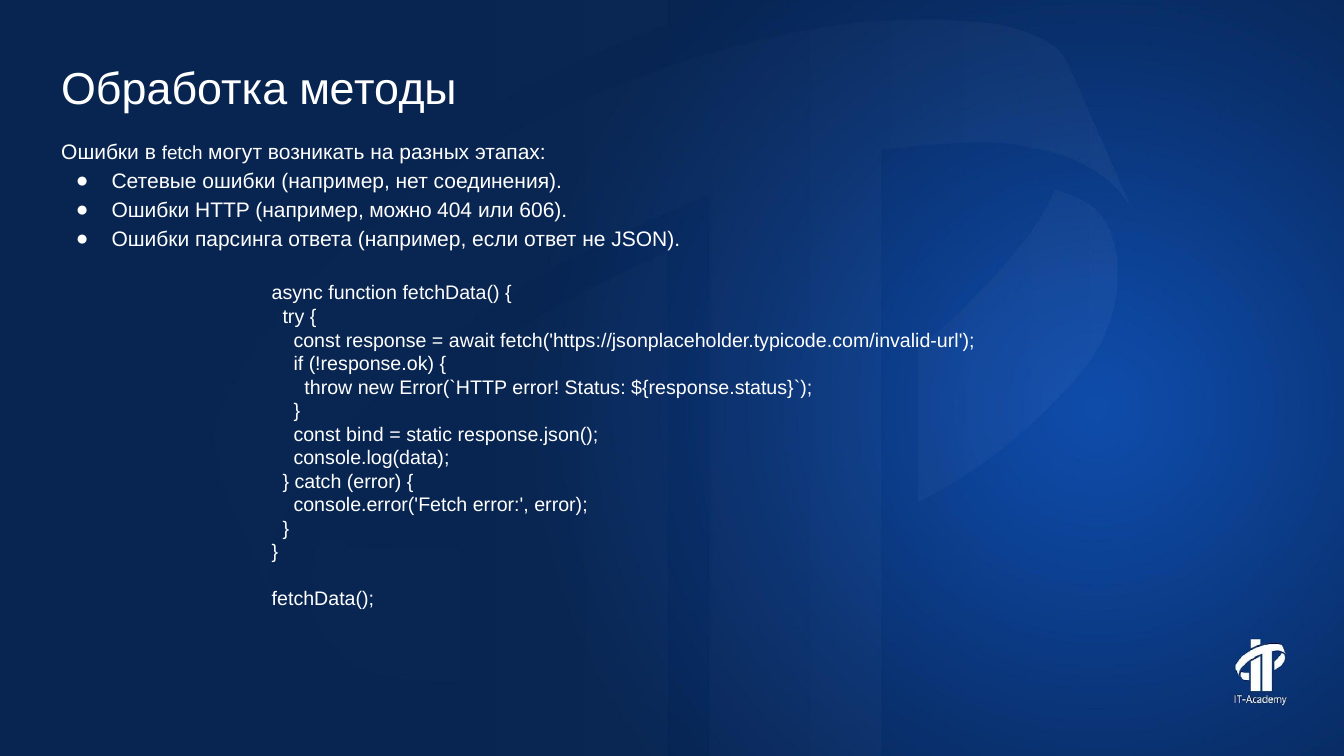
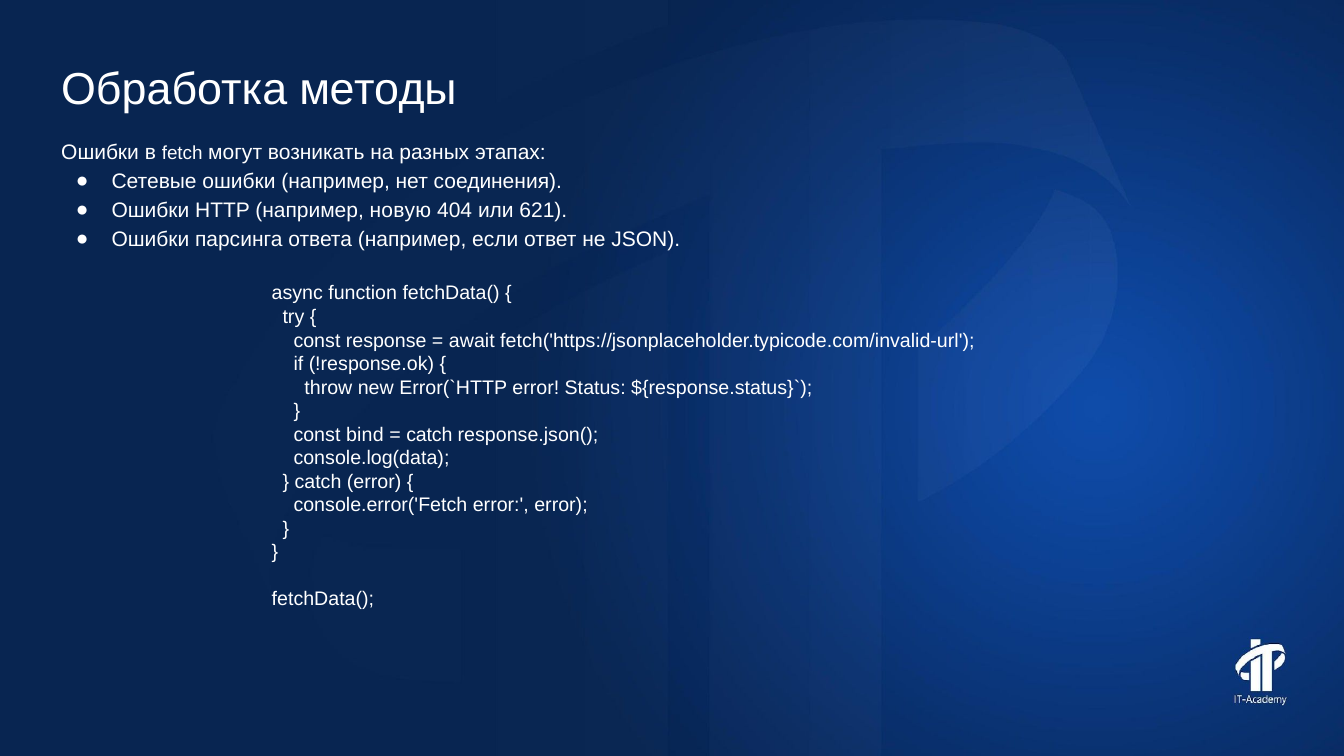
можно: можно -> новую (400, 211)
606: 606 -> 621 (543, 211)
static: static -> catch (429, 435)
